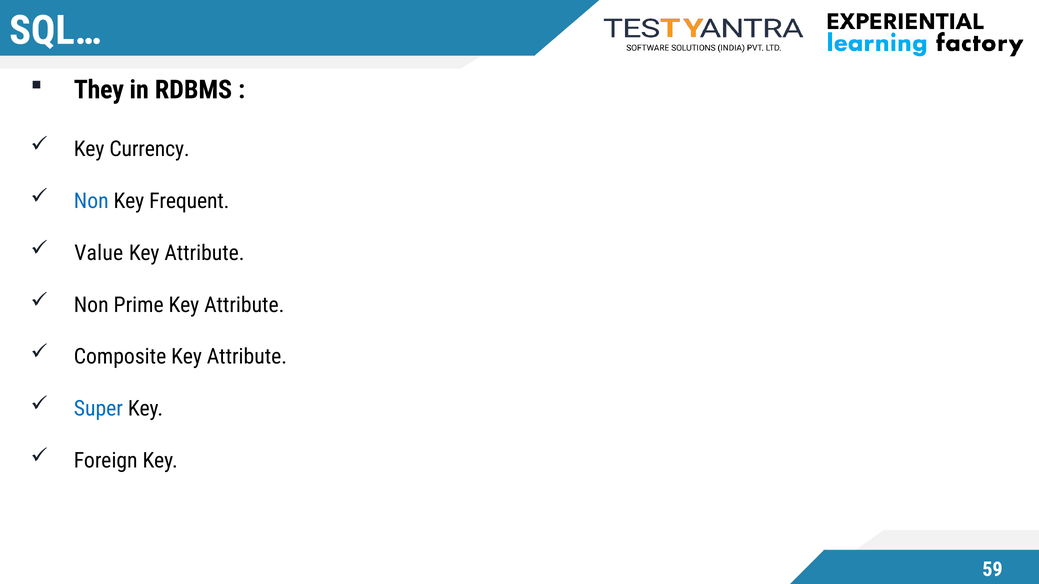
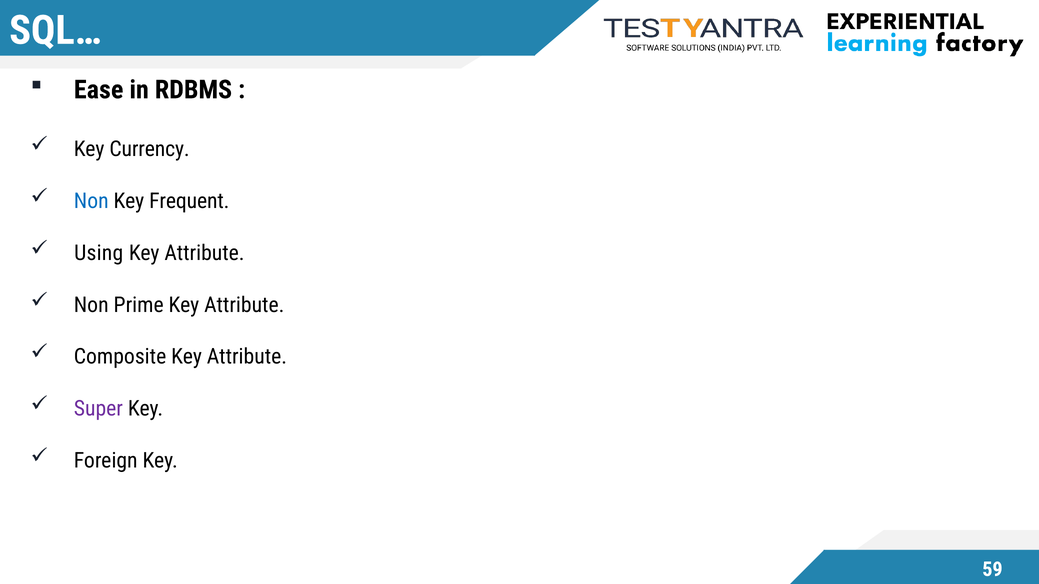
They: They -> Ease (99, 90)
Value: Value -> Using (99, 253)
Super colour: blue -> purple (98, 409)
